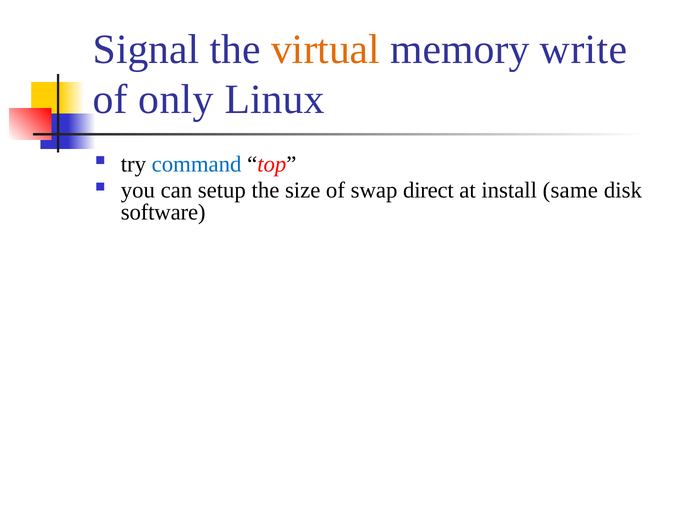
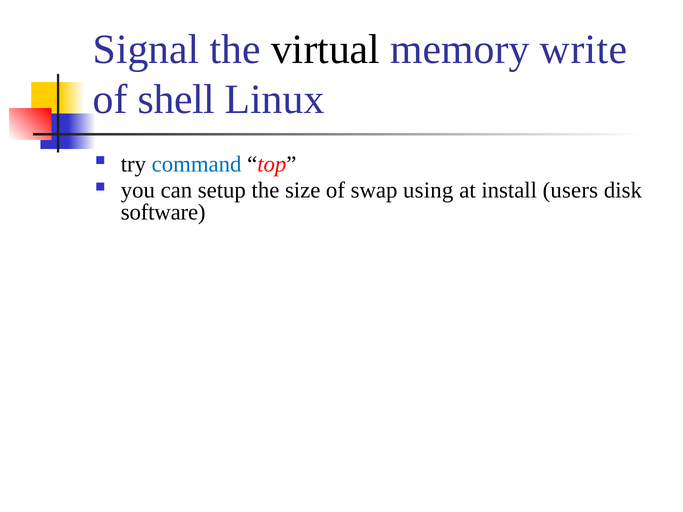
virtual colour: orange -> black (326, 50)
only: only -> shell (176, 100)
direct: direct -> using (428, 191)
same: same -> users (570, 191)
